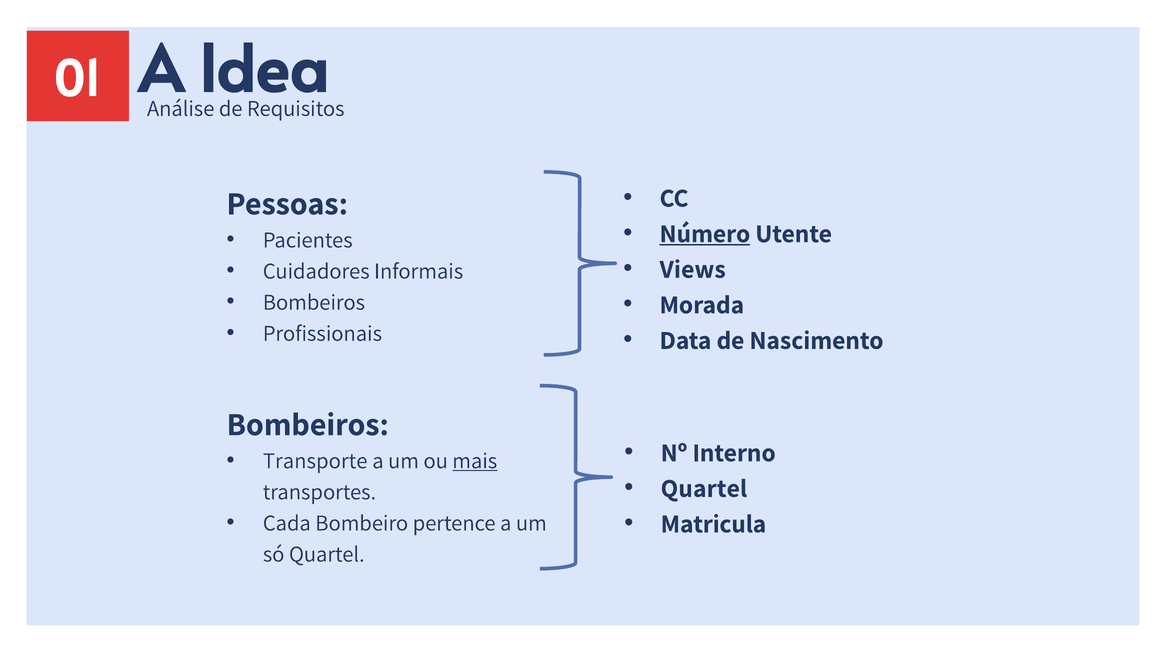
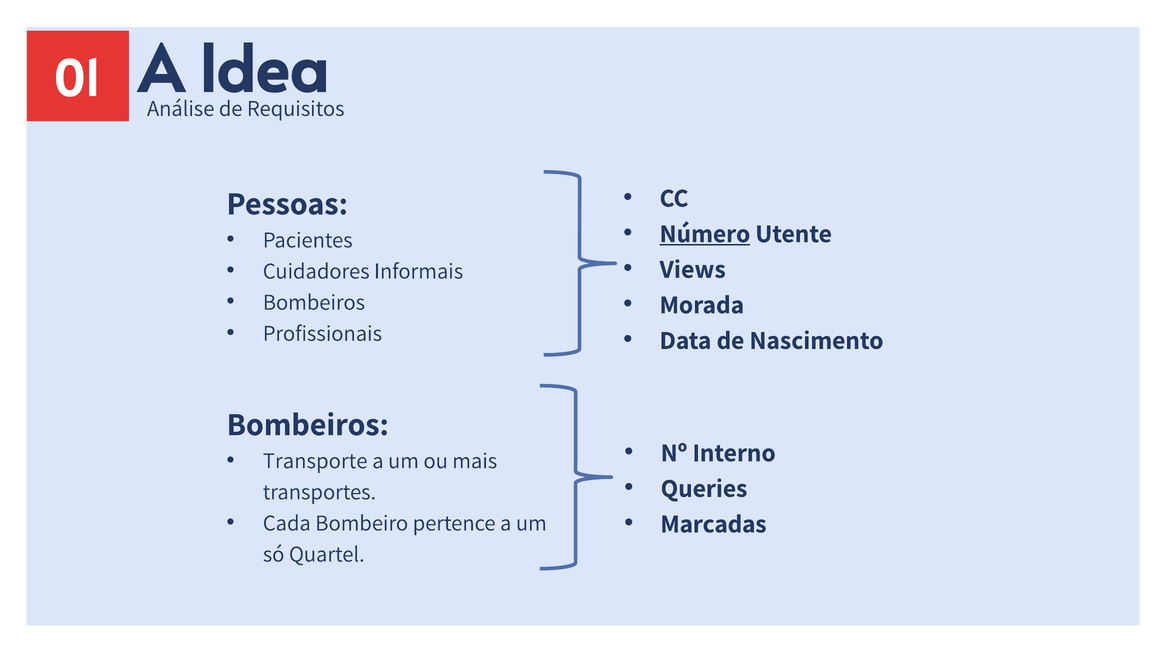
mais underline: present -> none (475, 461)
Quartel: Quartel -> Queries (704, 488)
Matricula: Matricula -> Marcadas (713, 524)
